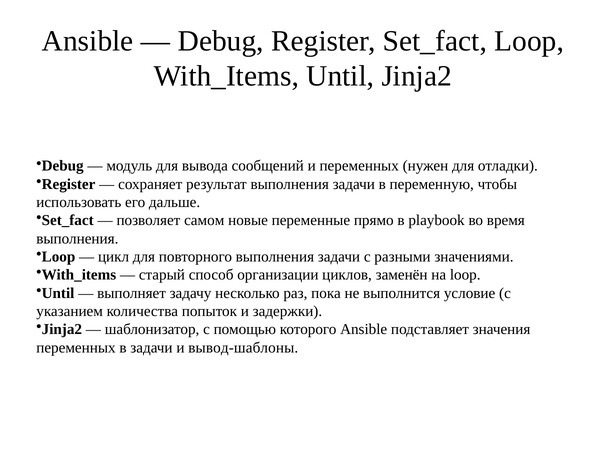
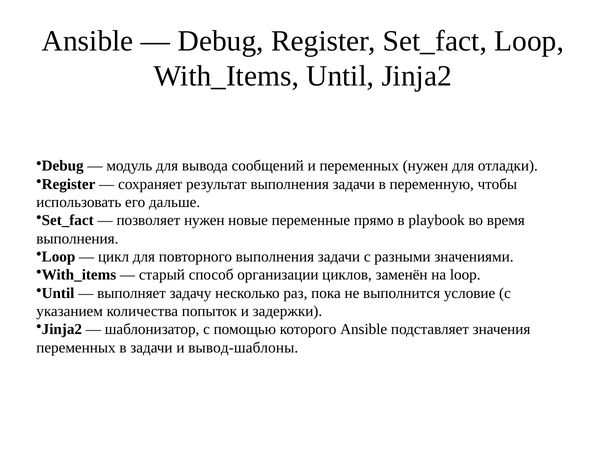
позволяет самом: самом -> нужен (204, 221)
